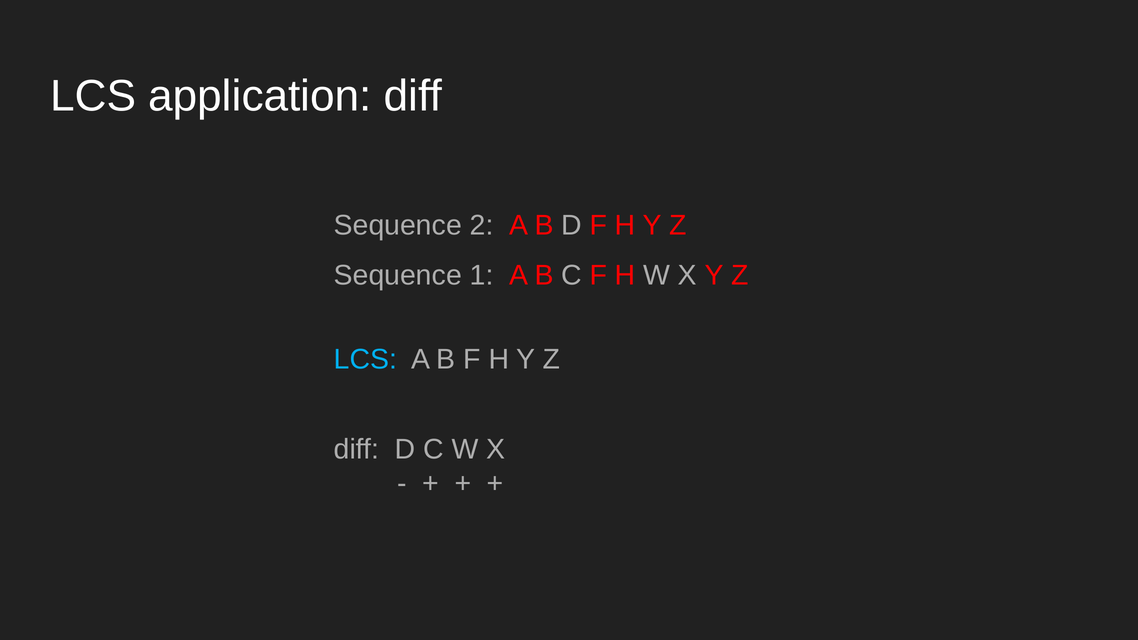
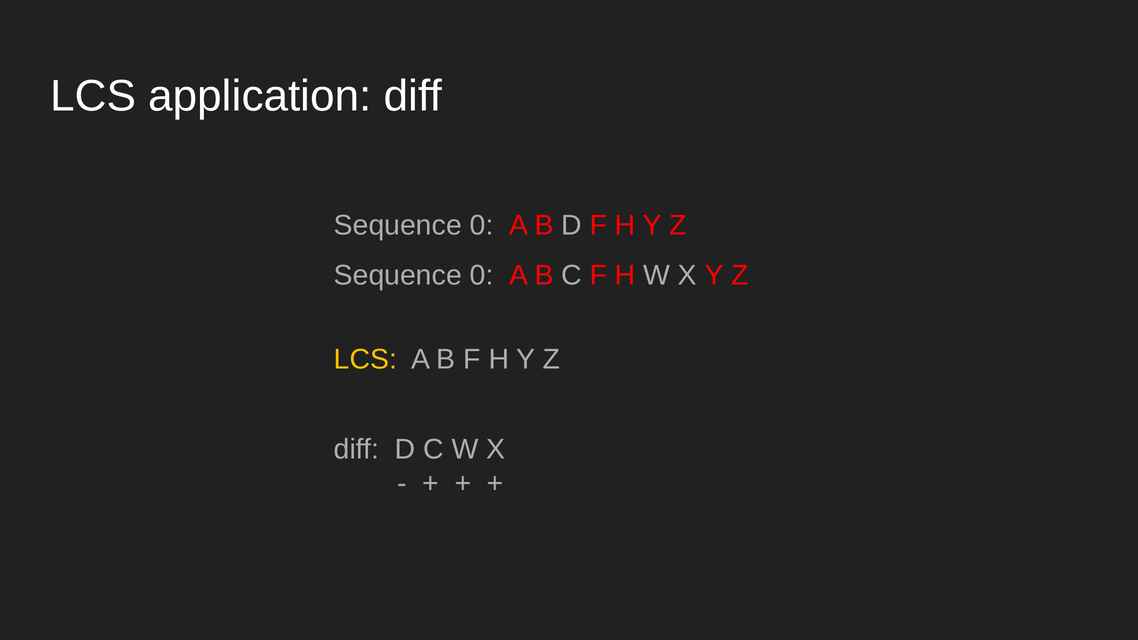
2: 2 -> 0 (482, 225)
1: 1 -> 0 (482, 275)
LCS colour: light blue -> yellow (365, 359)
